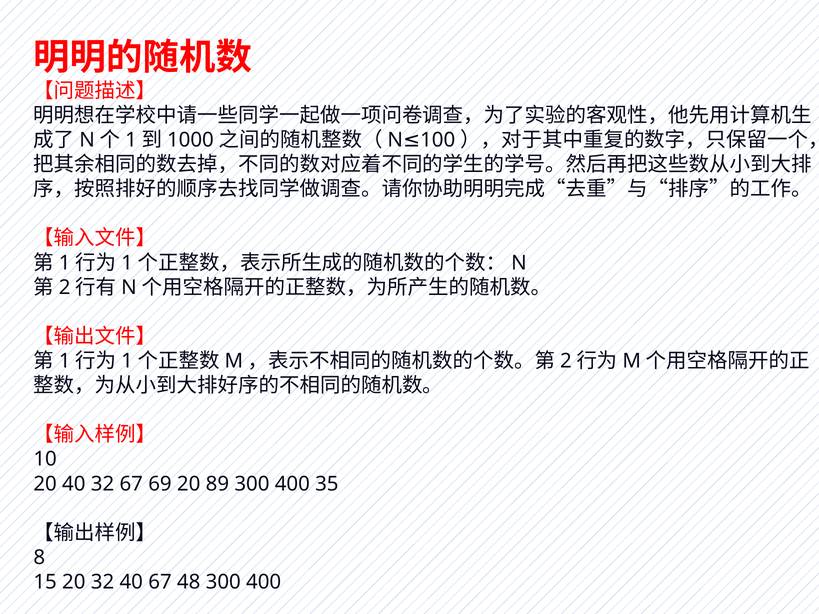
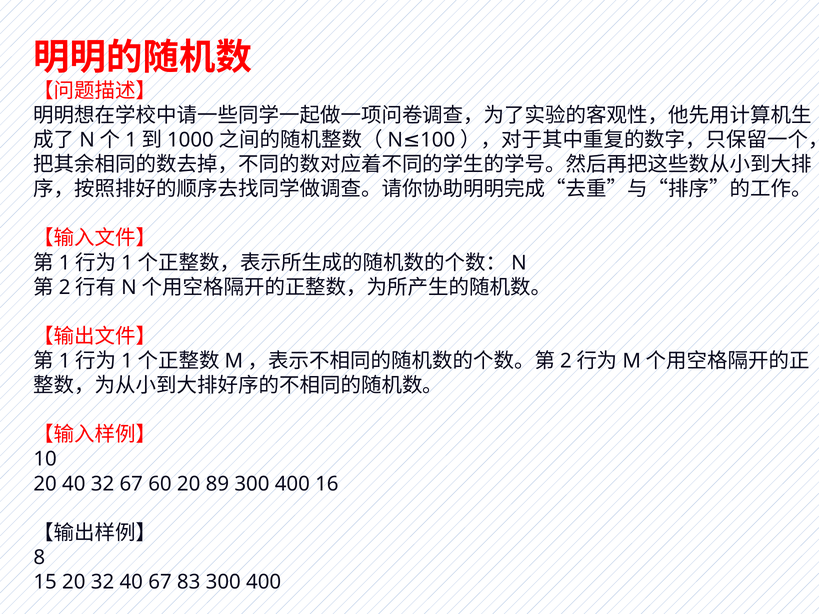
69: 69 -> 60 (160, 484)
35: 35 -> 16 (327, 484)
48: 48 -> 83 (189, 582)
